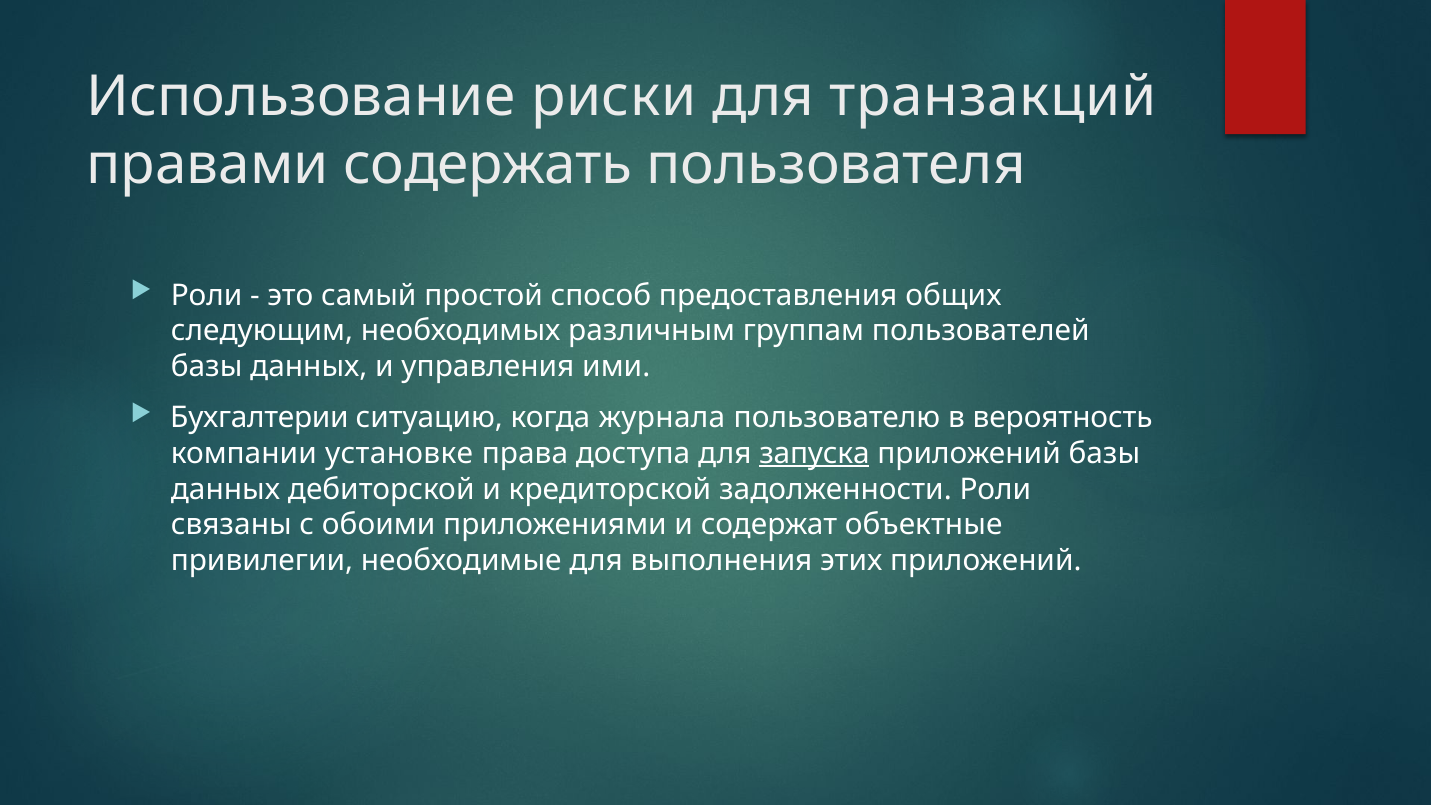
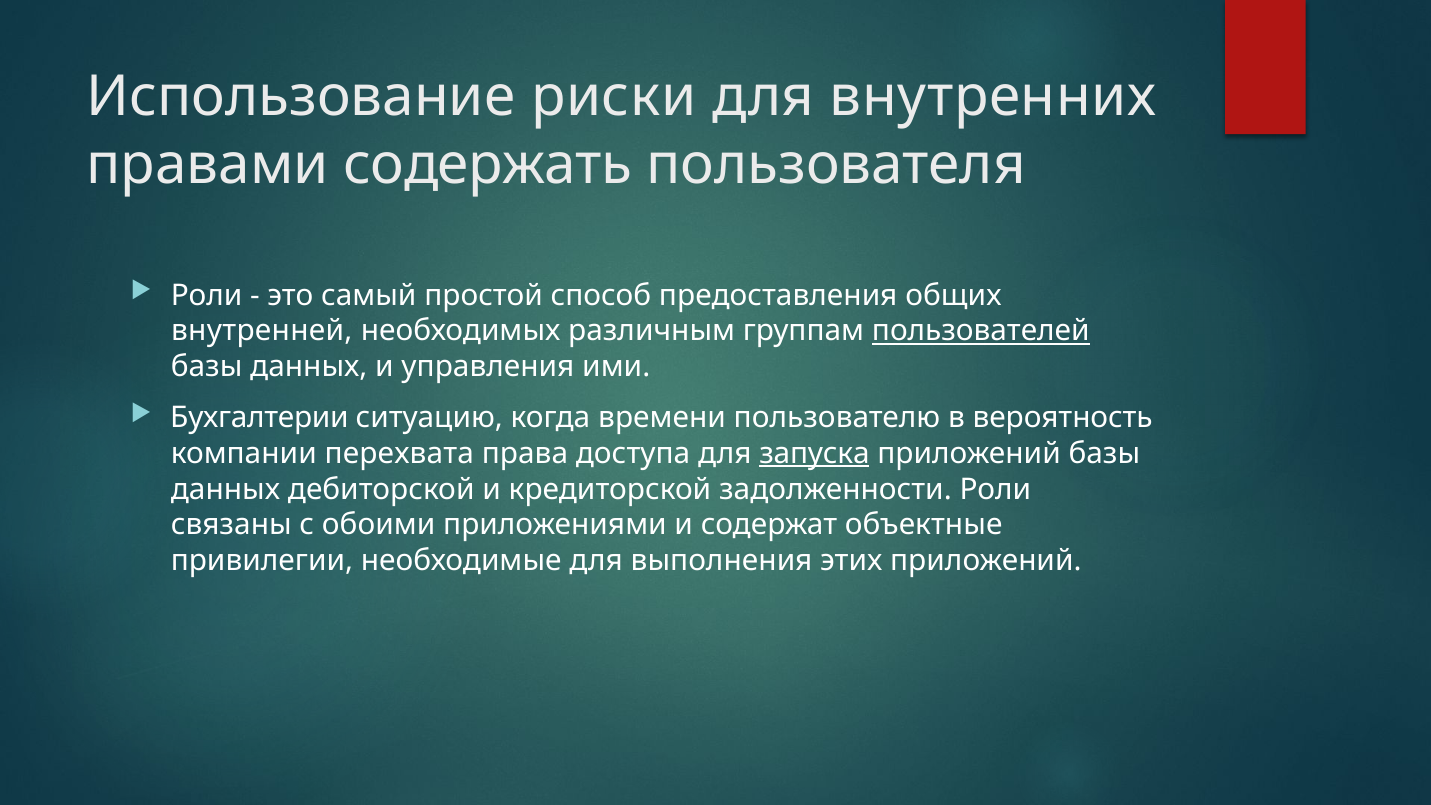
транзакций: транзакций -> внутренних (993, 96)
следующим: следующим -> внутренней (262, 331)
пользователей underline: none -> present (981, 331)
журнала: журнала -> времени (662, 418)
установке: установке -> перехвата (399, 453)
